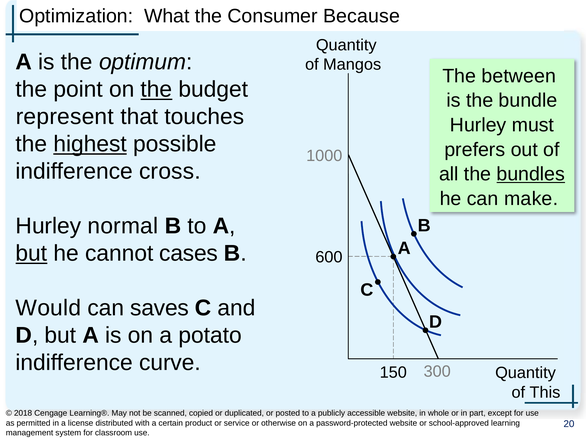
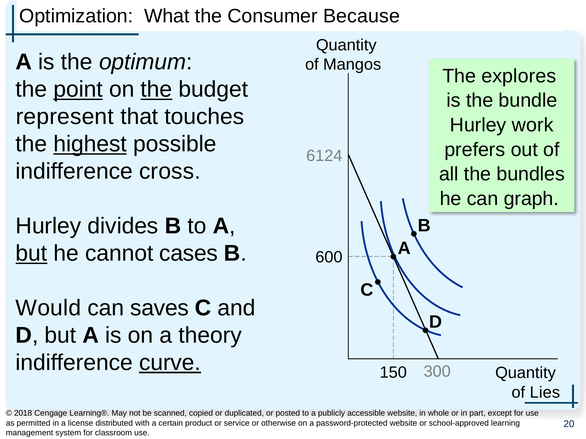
between: between -> explores (519, 76)
point underline: none -> present (78, 90)
must: must -> work (533, 125)
1000: 1000 -> 6124 (324, 156)
bundles underline: present -> none (531, 174)
make: make -> graph (531, 199)
normal: normal -> divides (123, 226)
potato: potato -> theory (210, 336)
curve underline: none -> present (170, 363)
This: This -> Lies (545, 393)
